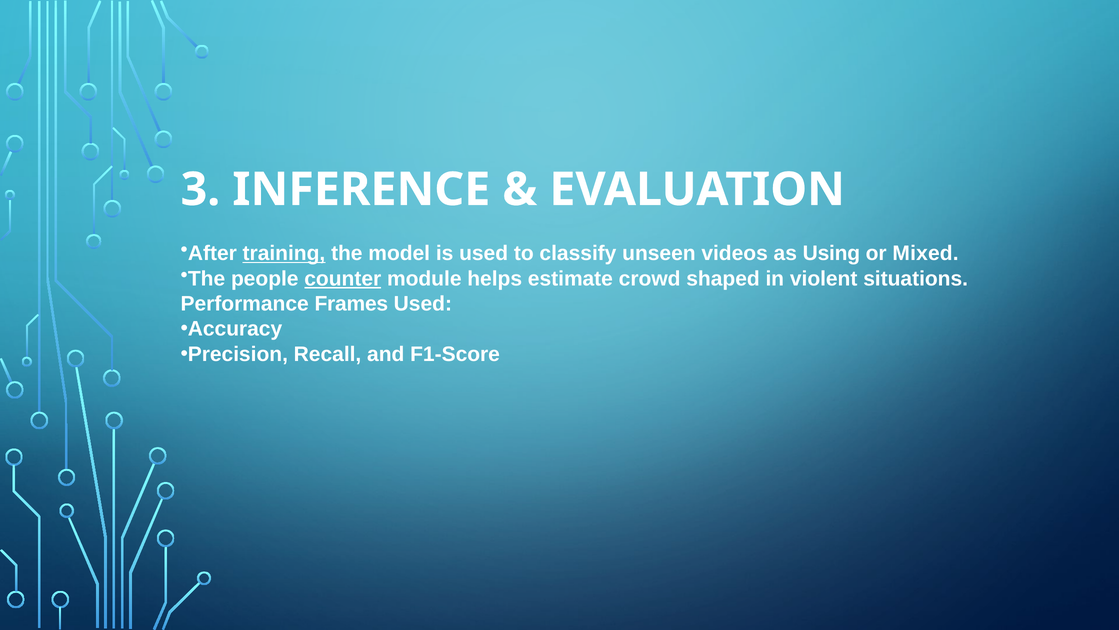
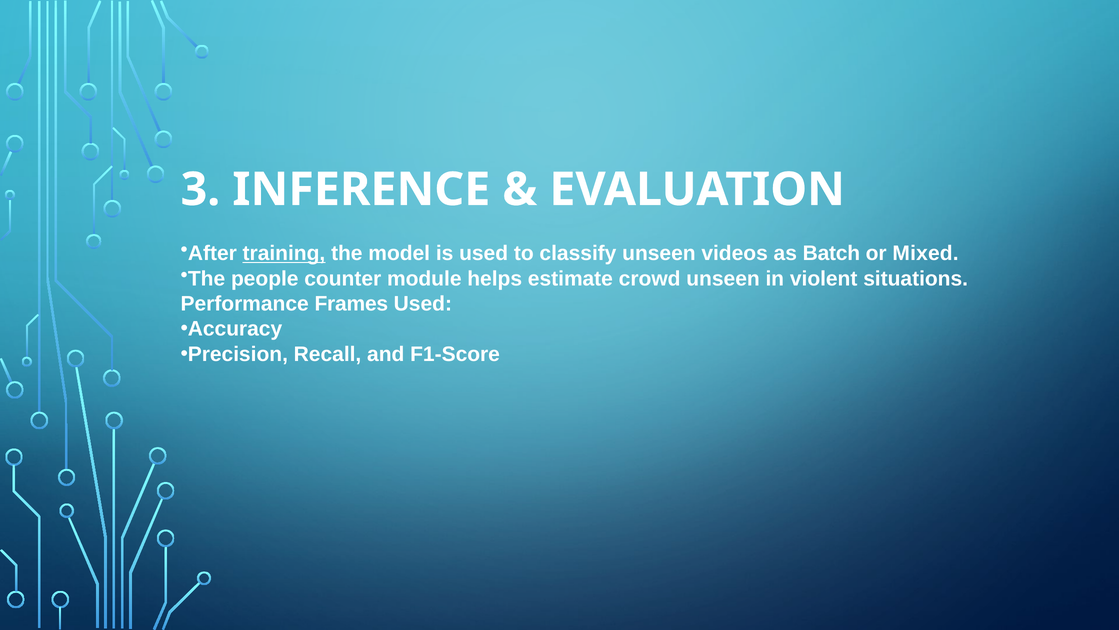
Using: Using -> Batch (831, 253)
counter underline: present -> none (343, 278)
crowd shaped: shaped -> unseen (723, 278)
